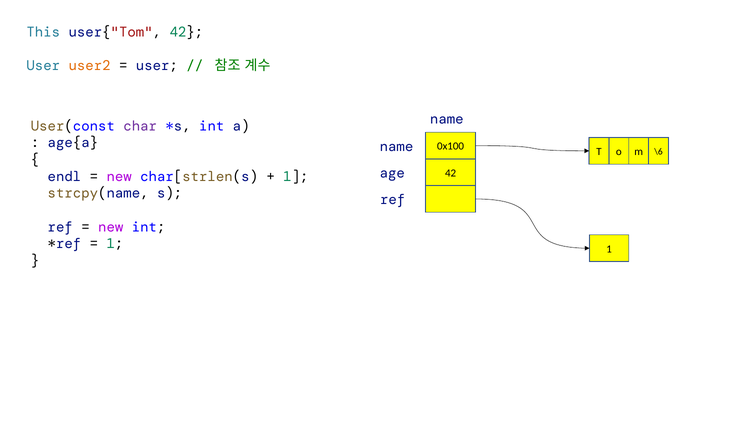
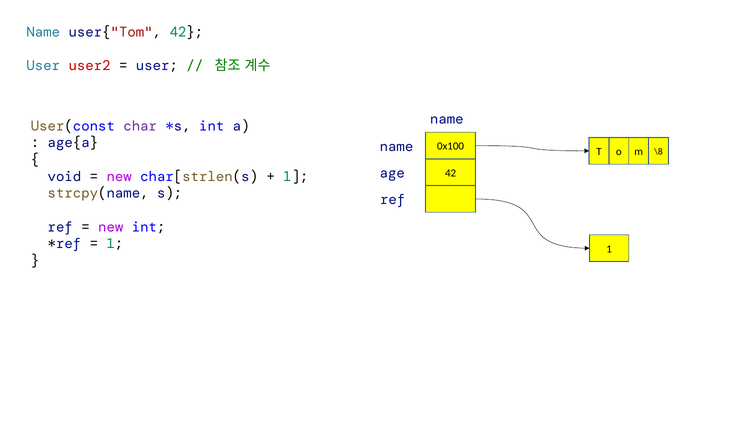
This: This -> Name (43, 32)
user2 colour: orange -> red (90, 66)
\6: \6 -> \8 (658, 151)
endl: endl -> void (64, 176)
